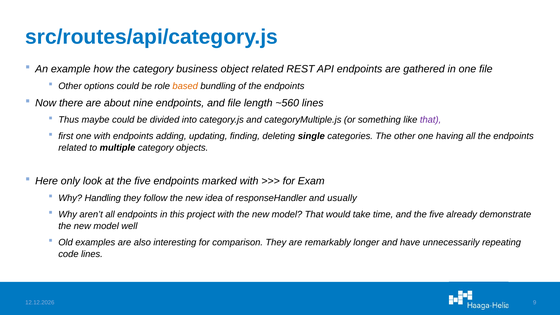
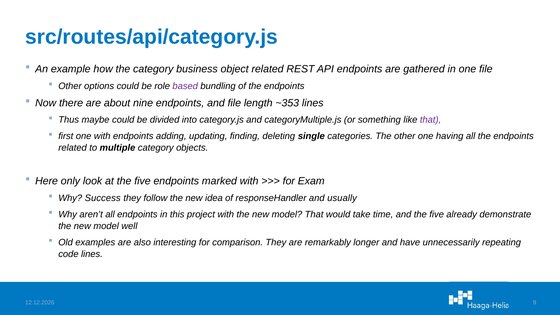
based colour: orange -> purple (185, 86)
~560: ~560 -> ~353 (287, 103)
Handling: Handling -> Success (103, 198)
